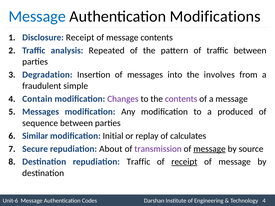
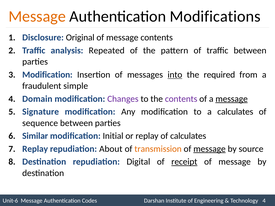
Message colour: blue -> orange (37, 16)
Disclosure Receipt: Receipt -> Original (80, 38)
Degradation: Degradation -> Modification (47, 75)
into underline: none -> present (175, 75)
involves: involves -> required (219, 75)
Contain: Contain -> Domain (37, 99)
message underline: none -> present (232, 99)
Messages: Messages -> Signature (41, 112)
a produced: produced -> calculates (235, 112)
Secure: Secure -> Replay (35, 149)
transmission colour: purple -> orange (158, 149)
repudiation Traffic: Traffic -> Digital (138, 162)
